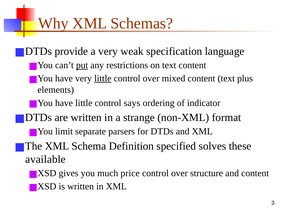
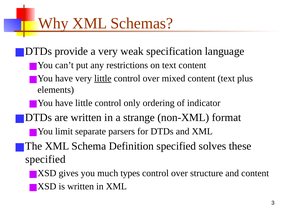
put underline: present -> none (82, 65)
says: says -> only (132, 103)
available: available -> specified (45, 159)
price: price -> types (130, 173)
